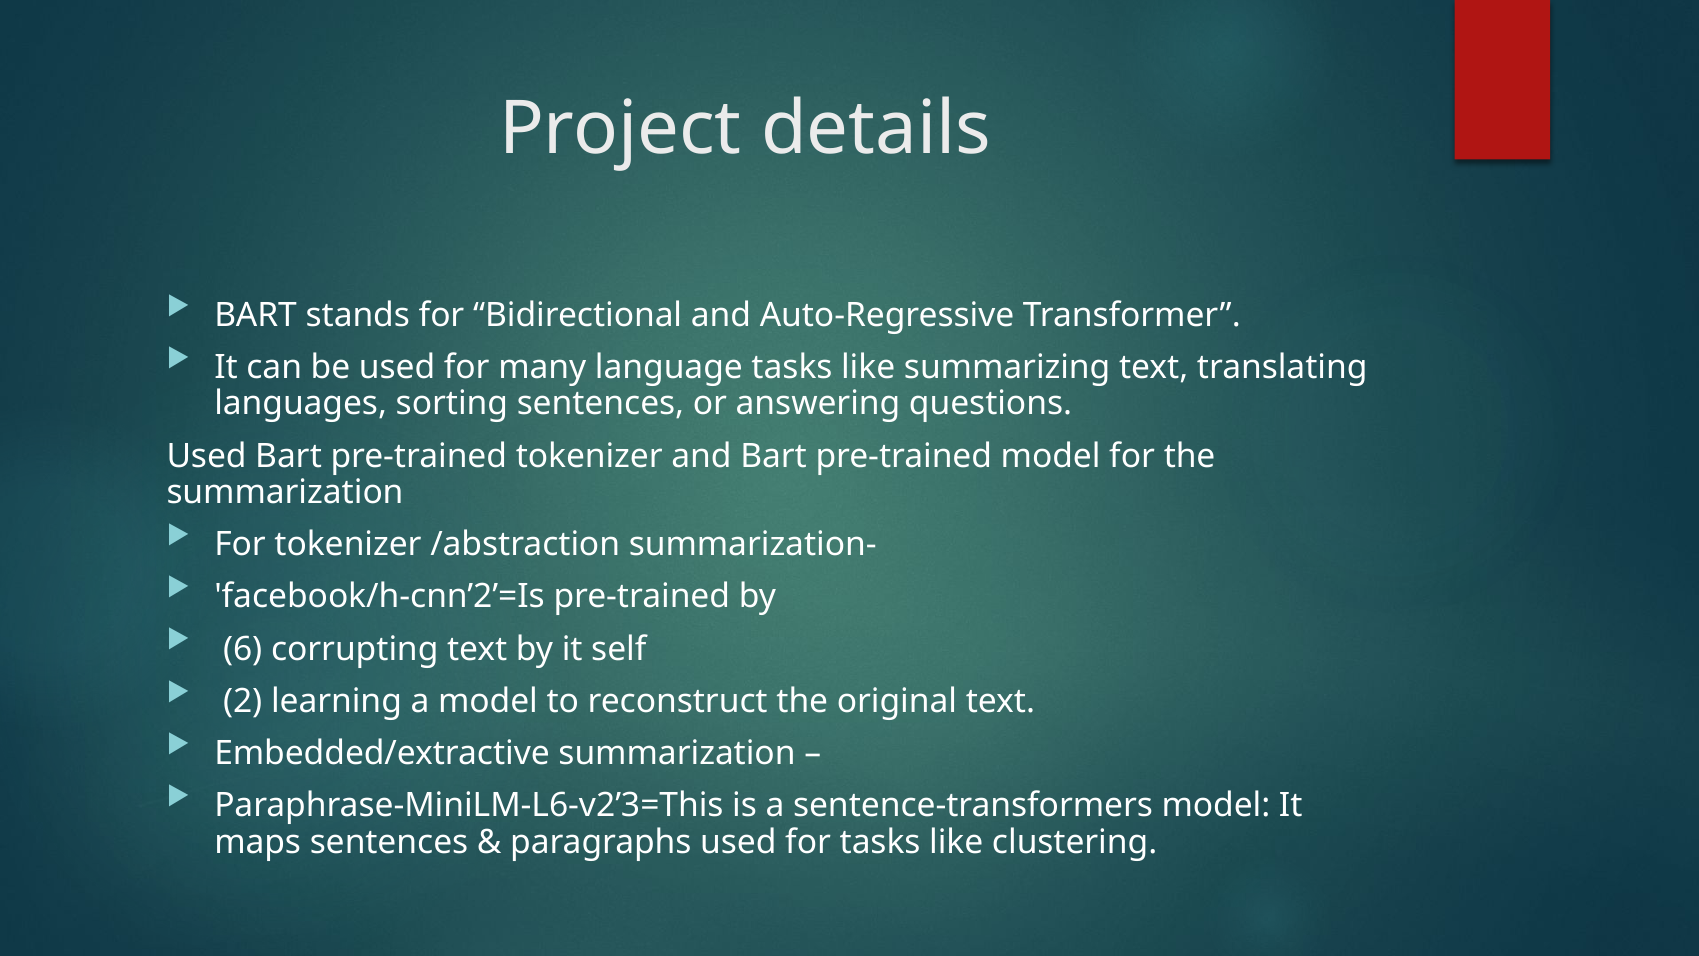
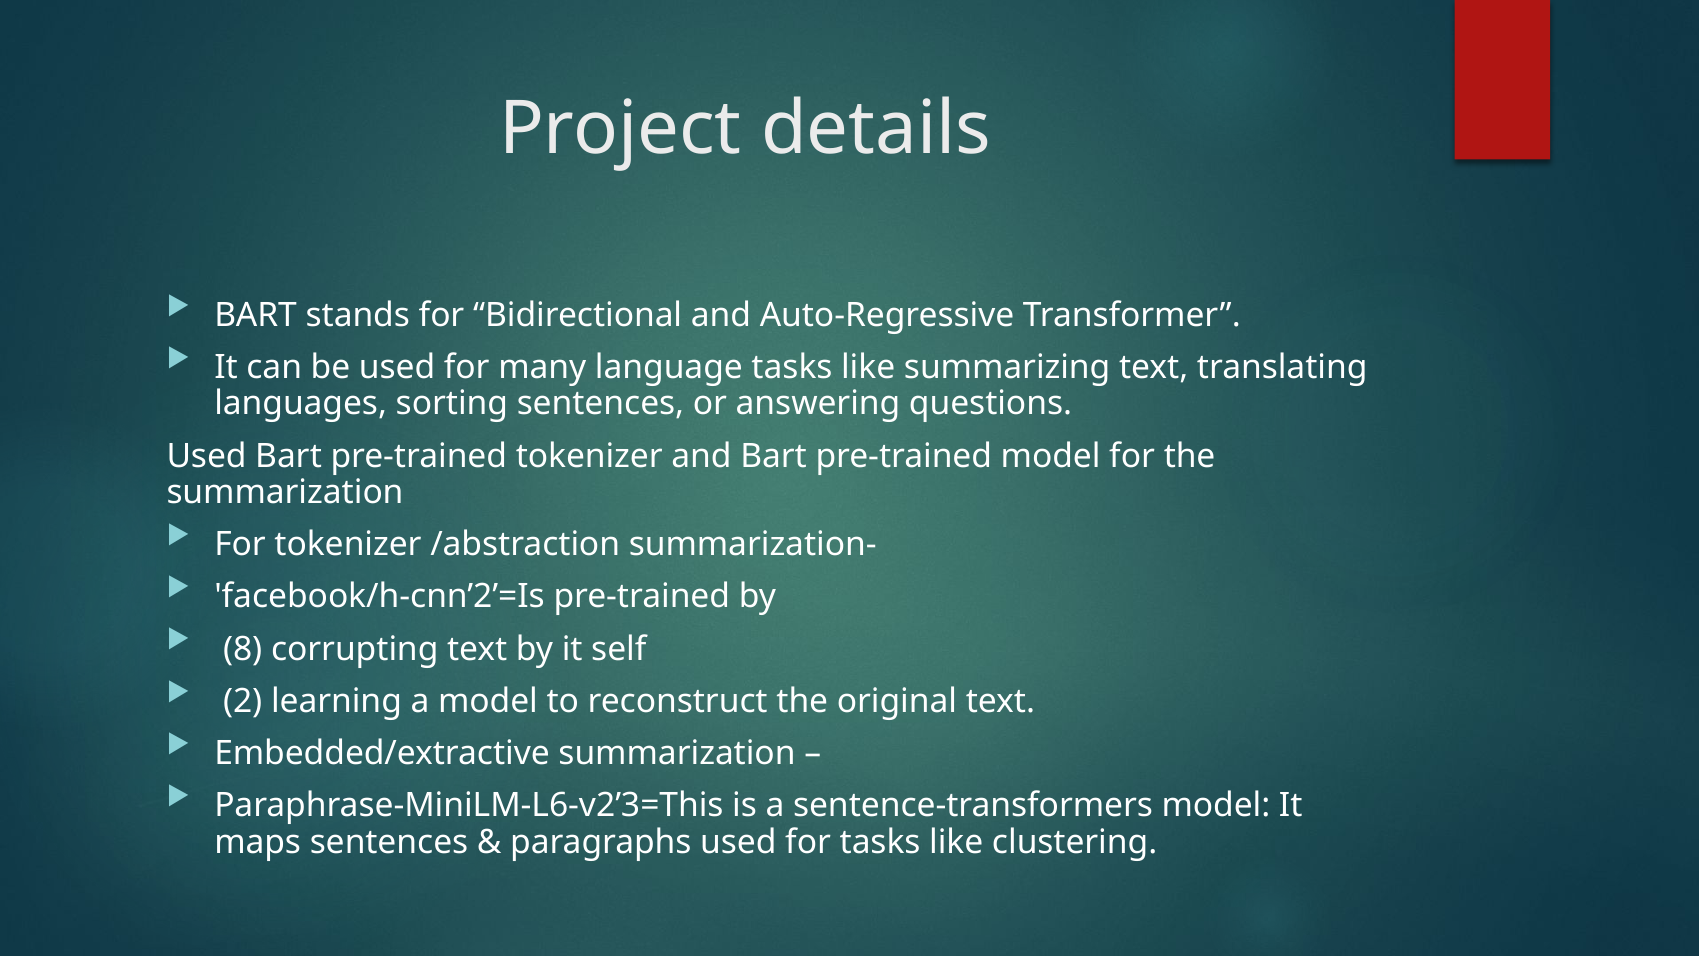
6: 6 -> 8 (243, 649)
